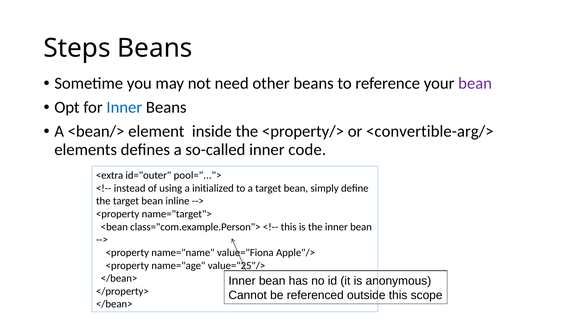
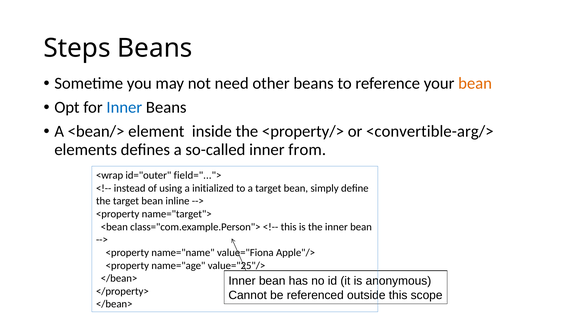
bean colour: purple -> orange (475, 83)
code: code -> from (307, 149)
<extra: <extra -> <wrap (110, 175)
pool="...">: pool="..."> -> field="..."> (198, 175)
